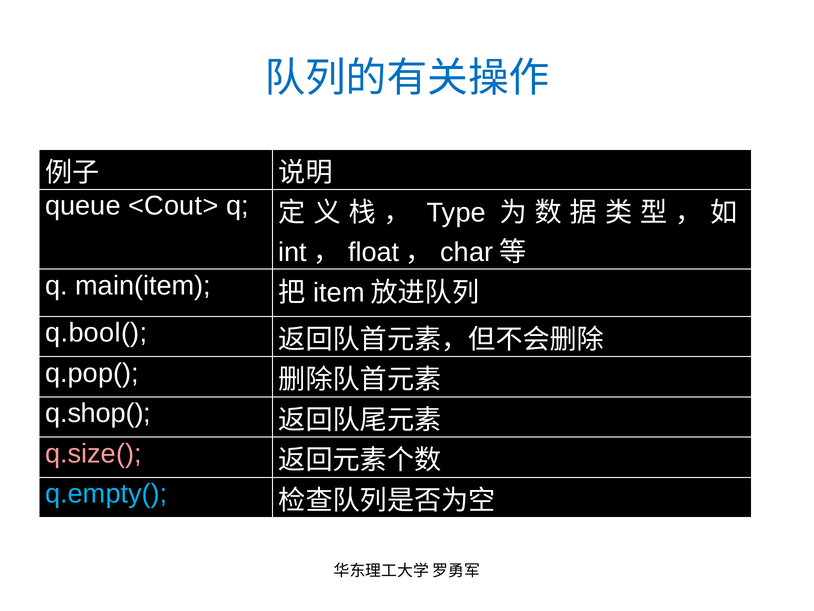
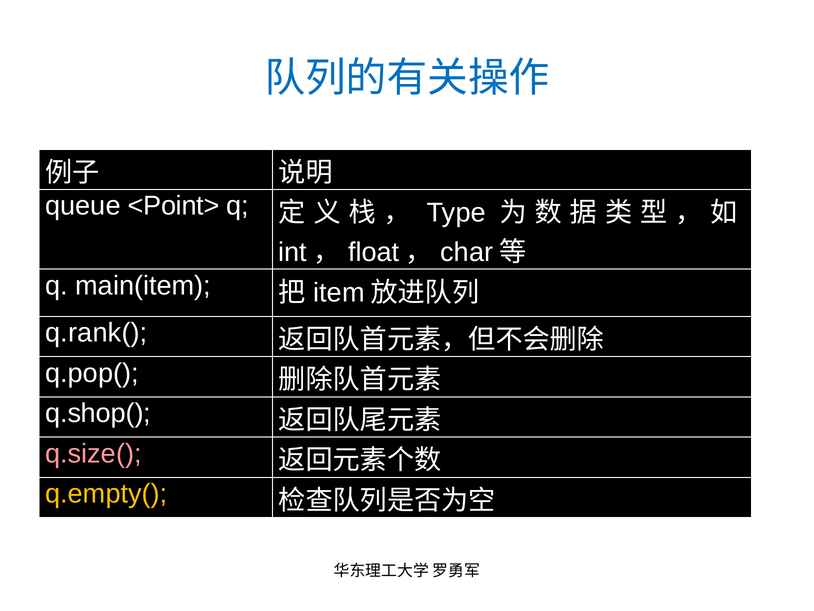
<Cout>: <Cout> -> <Point> (174, 206)
q.bool(: q.bool( -> q.rank( (96, 333)
q.empty( colour: light blue -> yellow (106, 493)
